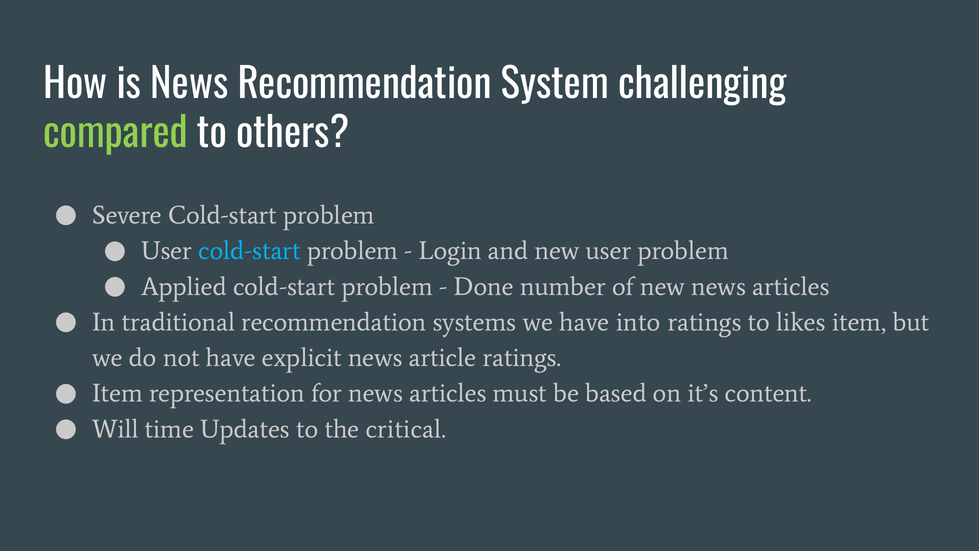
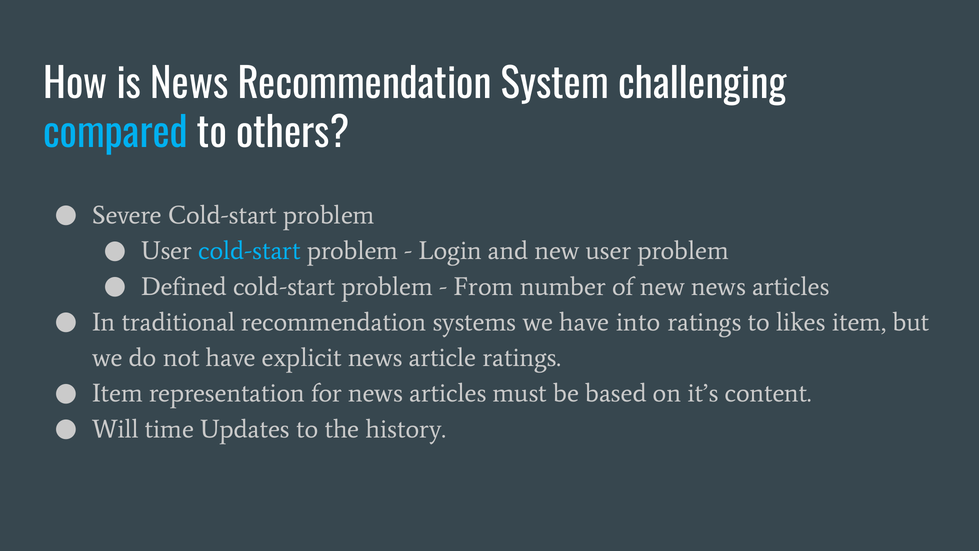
compared colour: light green -> light blue (115, 134)
Applied: Applied -> Defined (184, 286)
Done: Done -> From (484, 286)
critical: critical -> history (406, 429)
